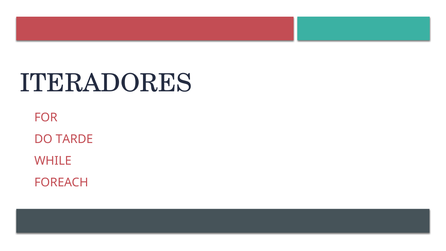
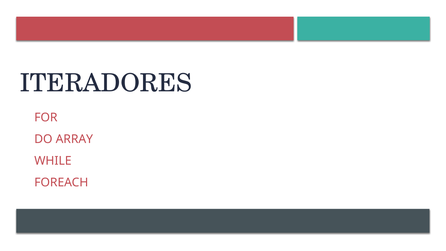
TARDE: TARDE -> ARRAY (74, 139)
